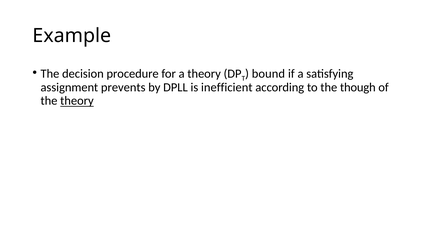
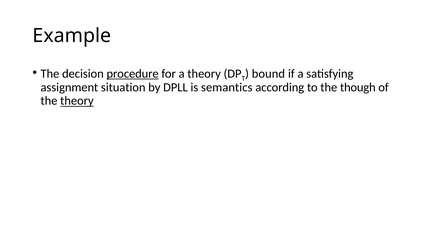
procedure underline: none -> present (133, 74)
prevents: prevents -> situation (123, 87)
inefficient: inefficient -> semantics (227, 87)
